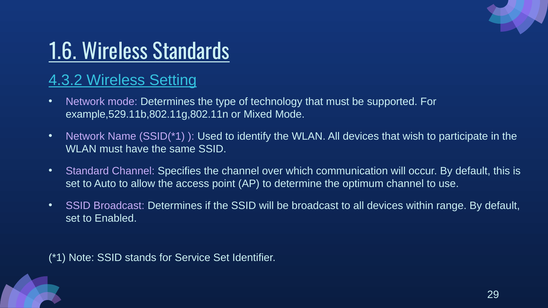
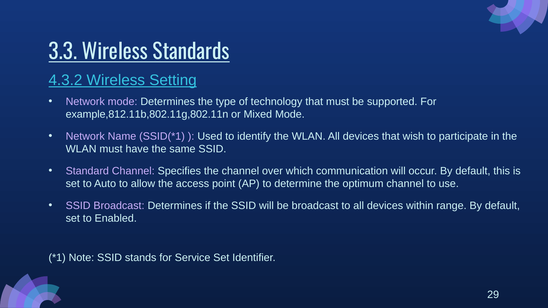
1.6: 1.6 -> 3.3 (63, 52)
example,529.11b,802.11g,802.11n: example,529.11b,802.11g,802.11n -> example,812.11b,802.11g,802.11n (147, 114)
